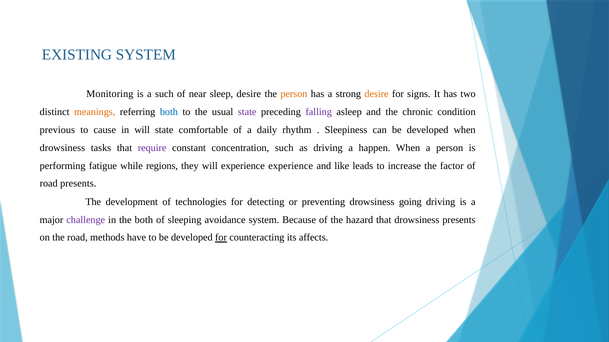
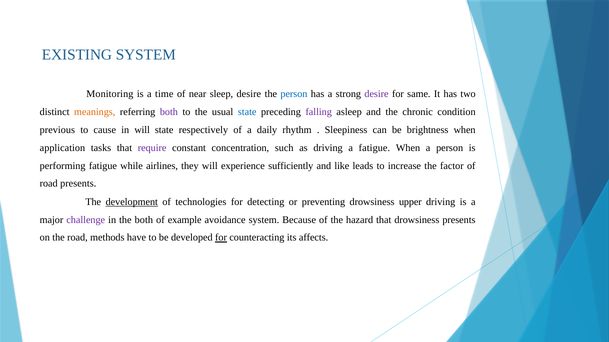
a such: such -> time (164, 94)
person colour: orange -> blue (294, 94)
desire colour: orange -> purple (377, 94)
signs: signs -> same (419, 94)
both colour: blue -> purple (169, 112)
state colour: purple -> blue (247, 112)
comfortable: comfortable -> respectively (203, 130)
can be developed: developed -> brightness (428, 130)
drowsiness: drowsiness -> application (62, 148)
a happen: happen -> fatigue (374, 148)
regions: regions -> airlines (162, 166)
experience experience: experience -> sufficiently (291, 166)
development underline: none -> present (132, 202)
going: going -> upper (410, 202)
sleeping: sleeping -> example (185, 220)
